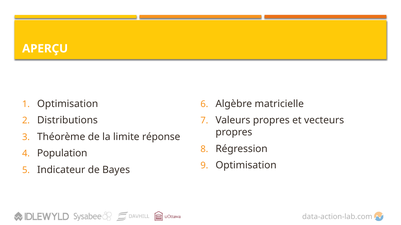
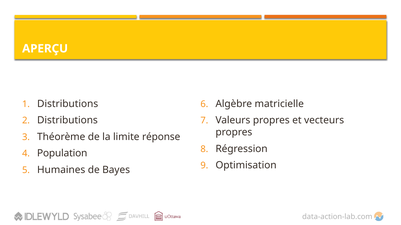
Optimisation: Optimisation -> Distributions (68, 104)
Indicateur: Indicateur -> Humaines (61, 170)
